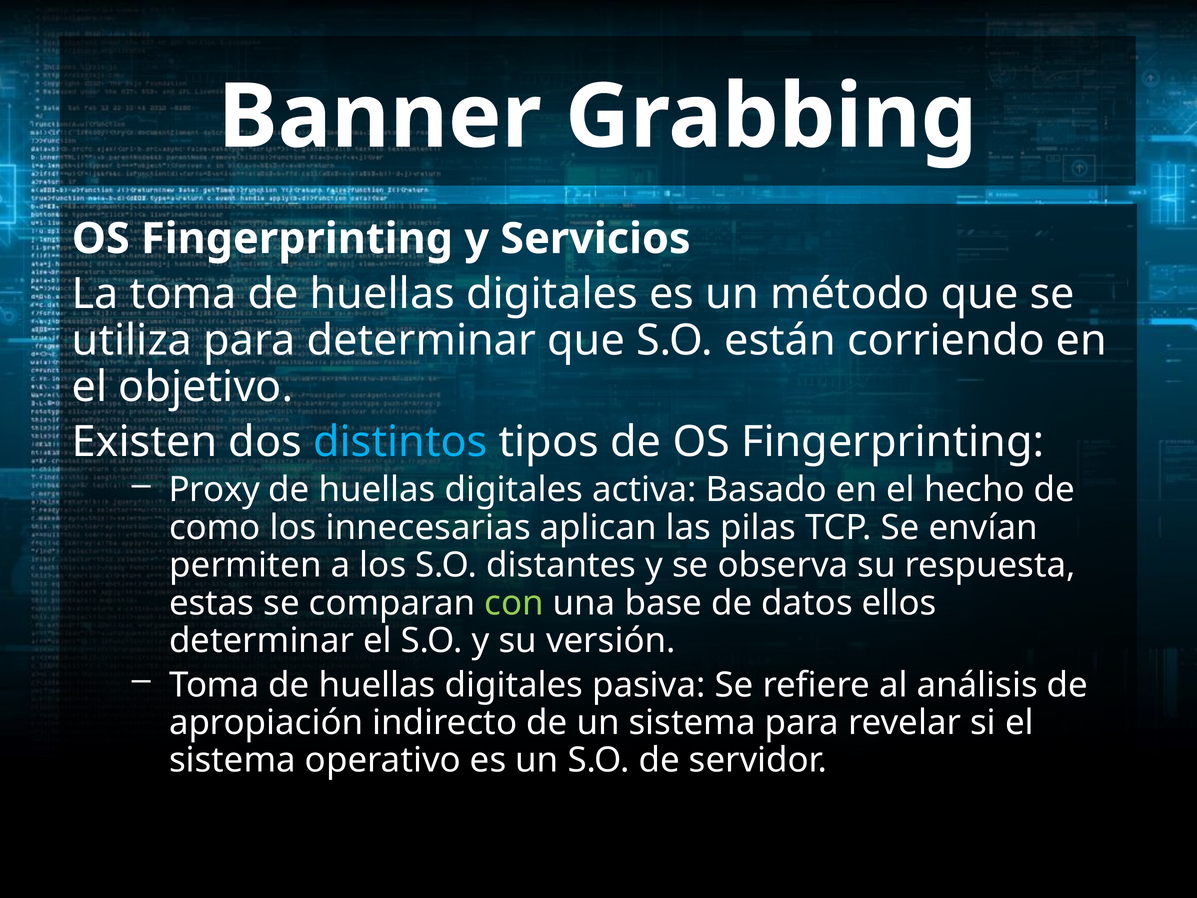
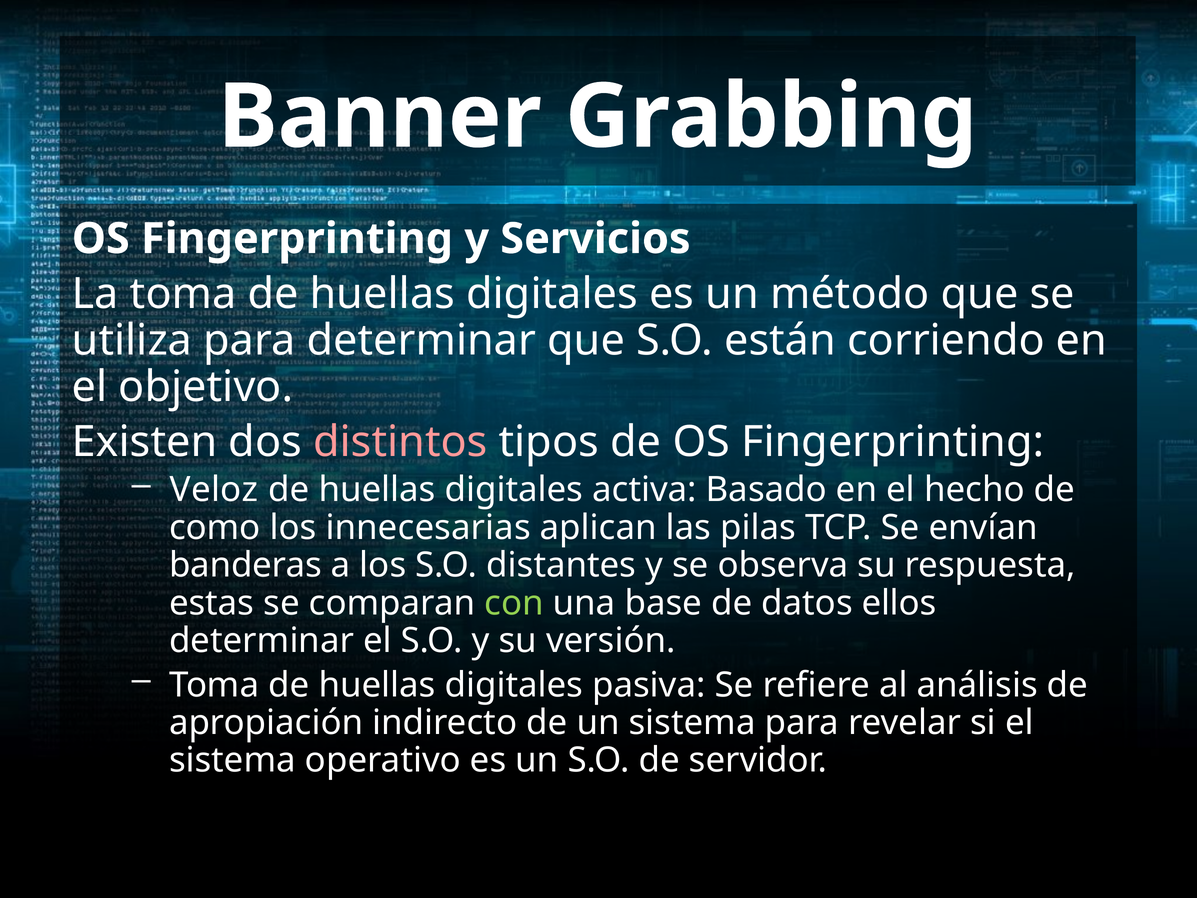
distintos colour: light blue -> pink (400, 442)
Proxy: Proxy -> Veloz (214, 490)
permiten: permiten -> banderas (246, 565)
